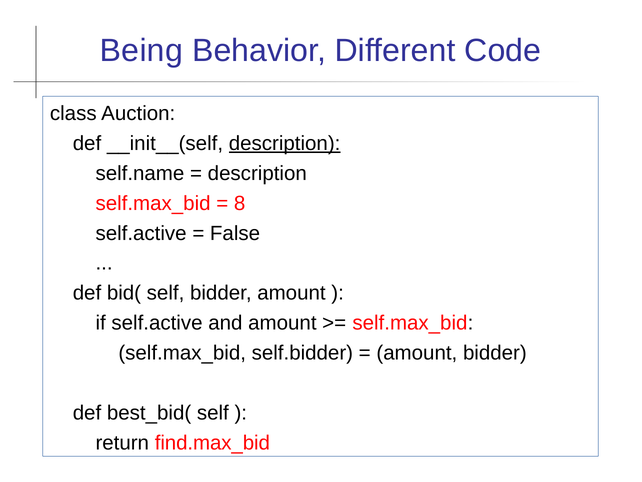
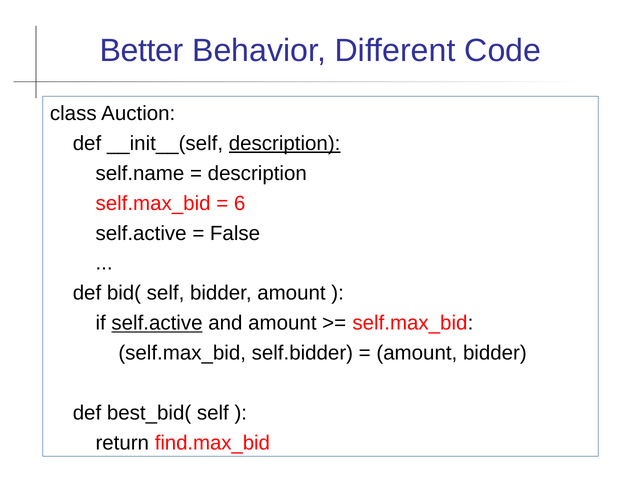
Being: Being -> Better (142, 50)
8: 8 -> 6 (240, 203)
self.active underline: none -> present (157, 323)
